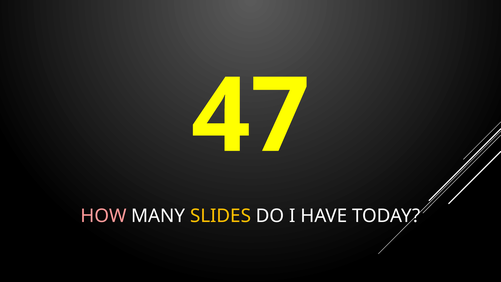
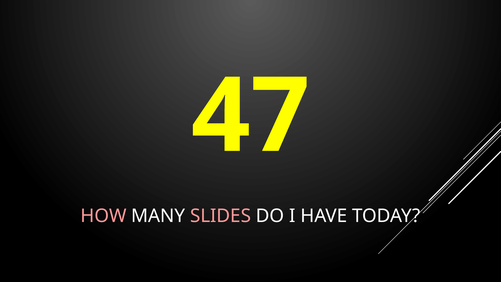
SLIDES colour: yellow -> pink (221, 216)
